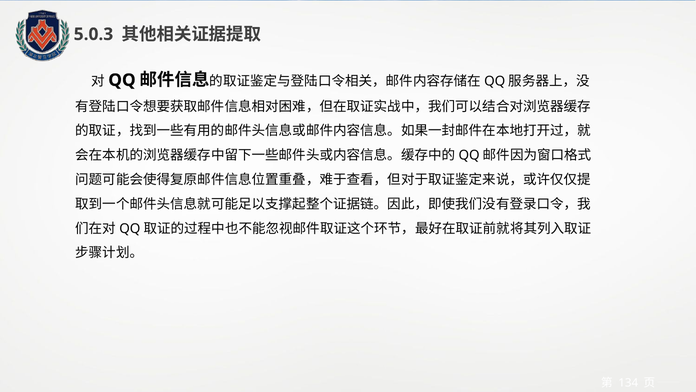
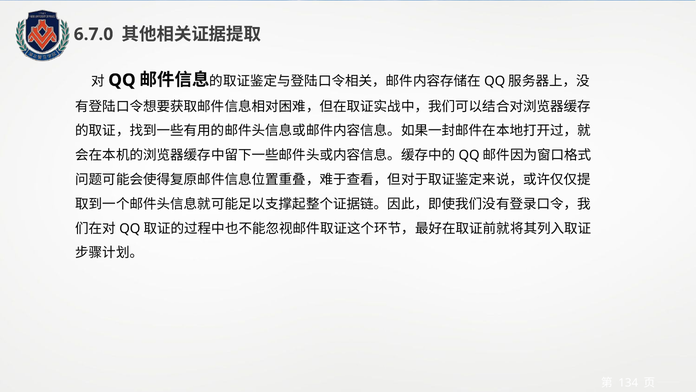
5.0.3: 5.0.3 -> 6.7.0 (93, 34)
